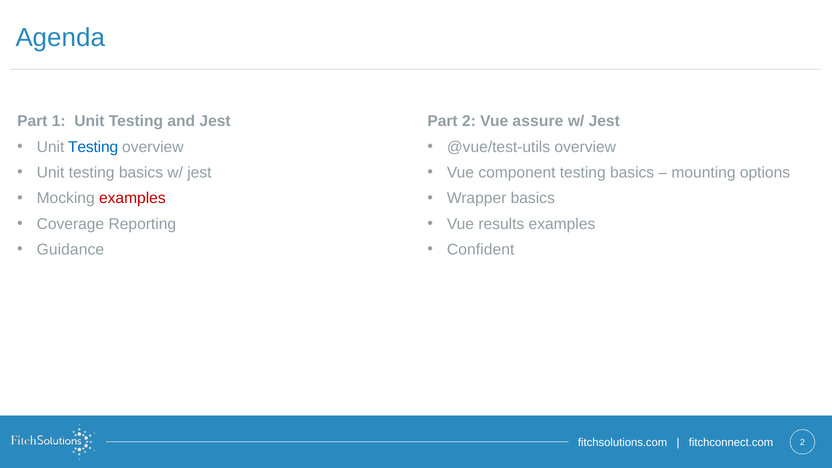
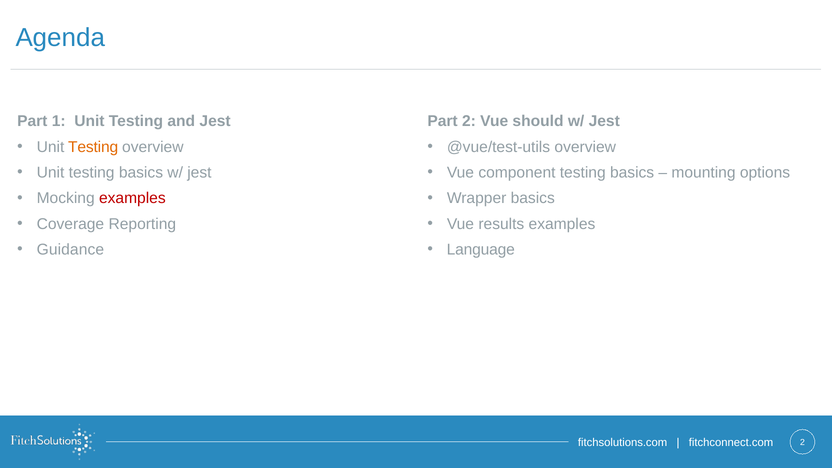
assure: assure -> should (538, 121)
Testing colour: blue -> orange (93, 147)
Confident: Confident -> Language (481, 250)
